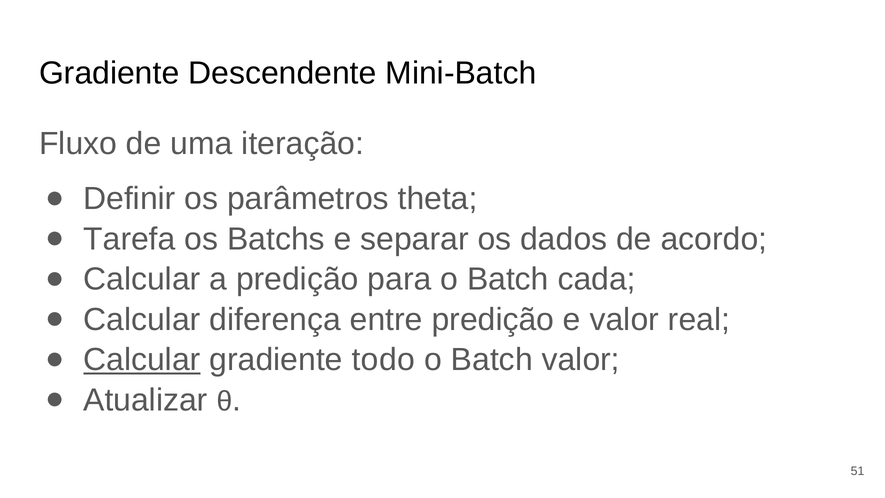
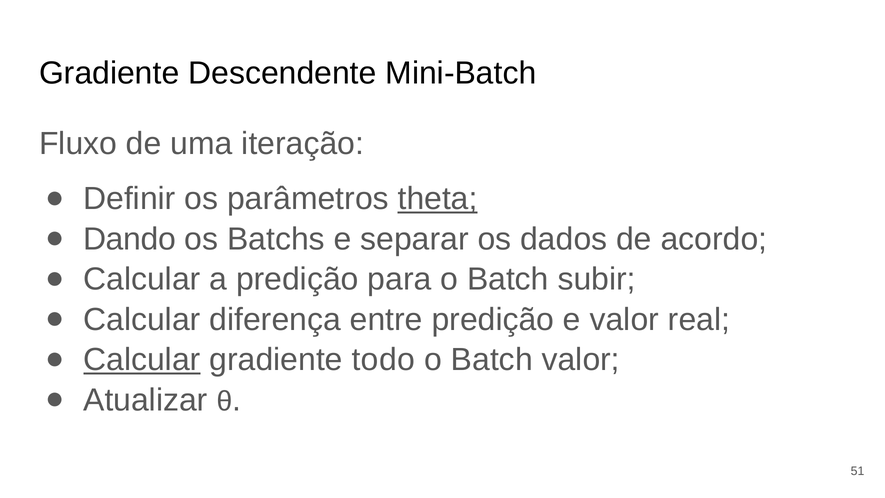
theta underline: none -> present (438, 199)
Tarefa: Tarefa -> Dando (130, 239)
cada: cada -> subir (597, 279)
